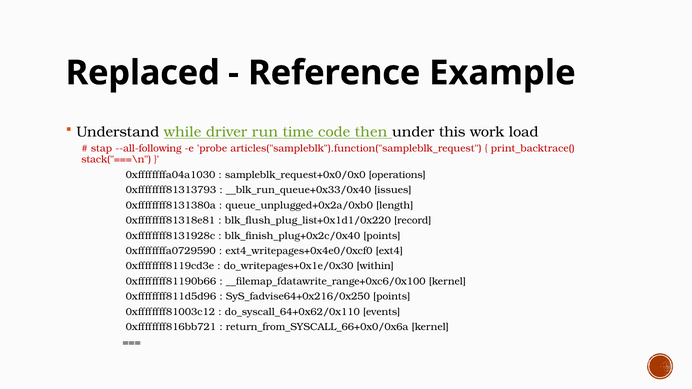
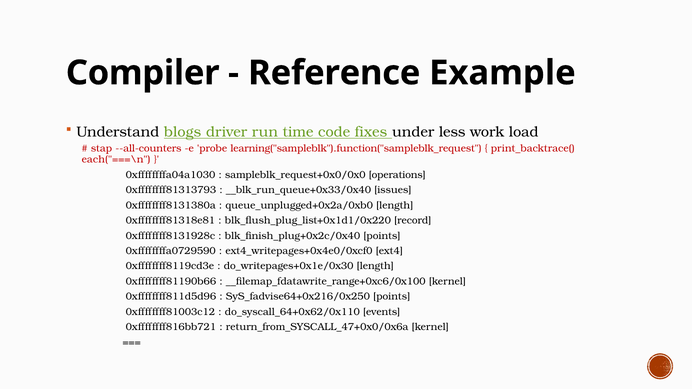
Replaced: Replaced -> Compiler (143, 73)
while: while -> blogs (183, 132)
then: then -> fixes (371, 132)
this: this -> less (452, 132)
--all-following: --all-following -> --all-counters (148, 149)
articles("sampleblk").function("sampleblk_request: articles("sampleblk").function("sampleblk_request -> learning("sampleblk").function("sampleblk_request (356, 149)
stack("===\n: stack("===\n -> each("===\n (116, 160)
do_writepages+0x1e/0x30 within: within -> length (375, 266)
return_from_SYSCALL_66+0x0/0x6a: return_from_SYSCALL_66+0x0/0x6a -> return_from_SYSCALL_47+0x0/0x6a (317, 327)
